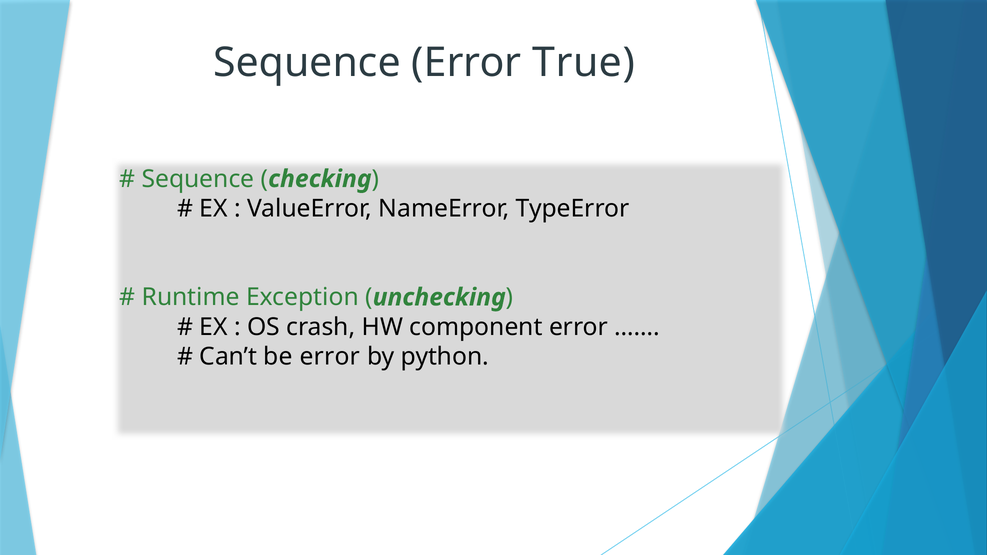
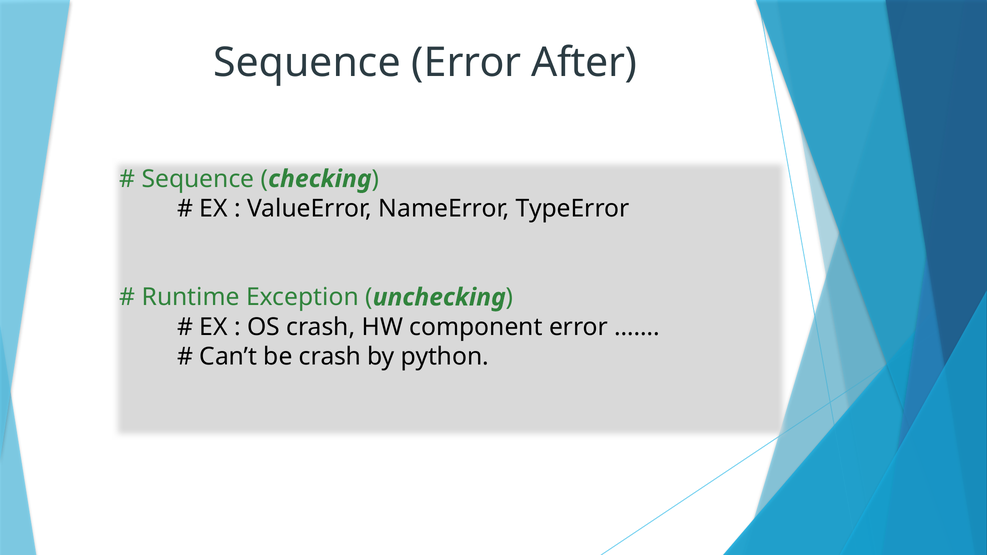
True: True -> After (584, 62)
be error: error -> crash (330, 357)
